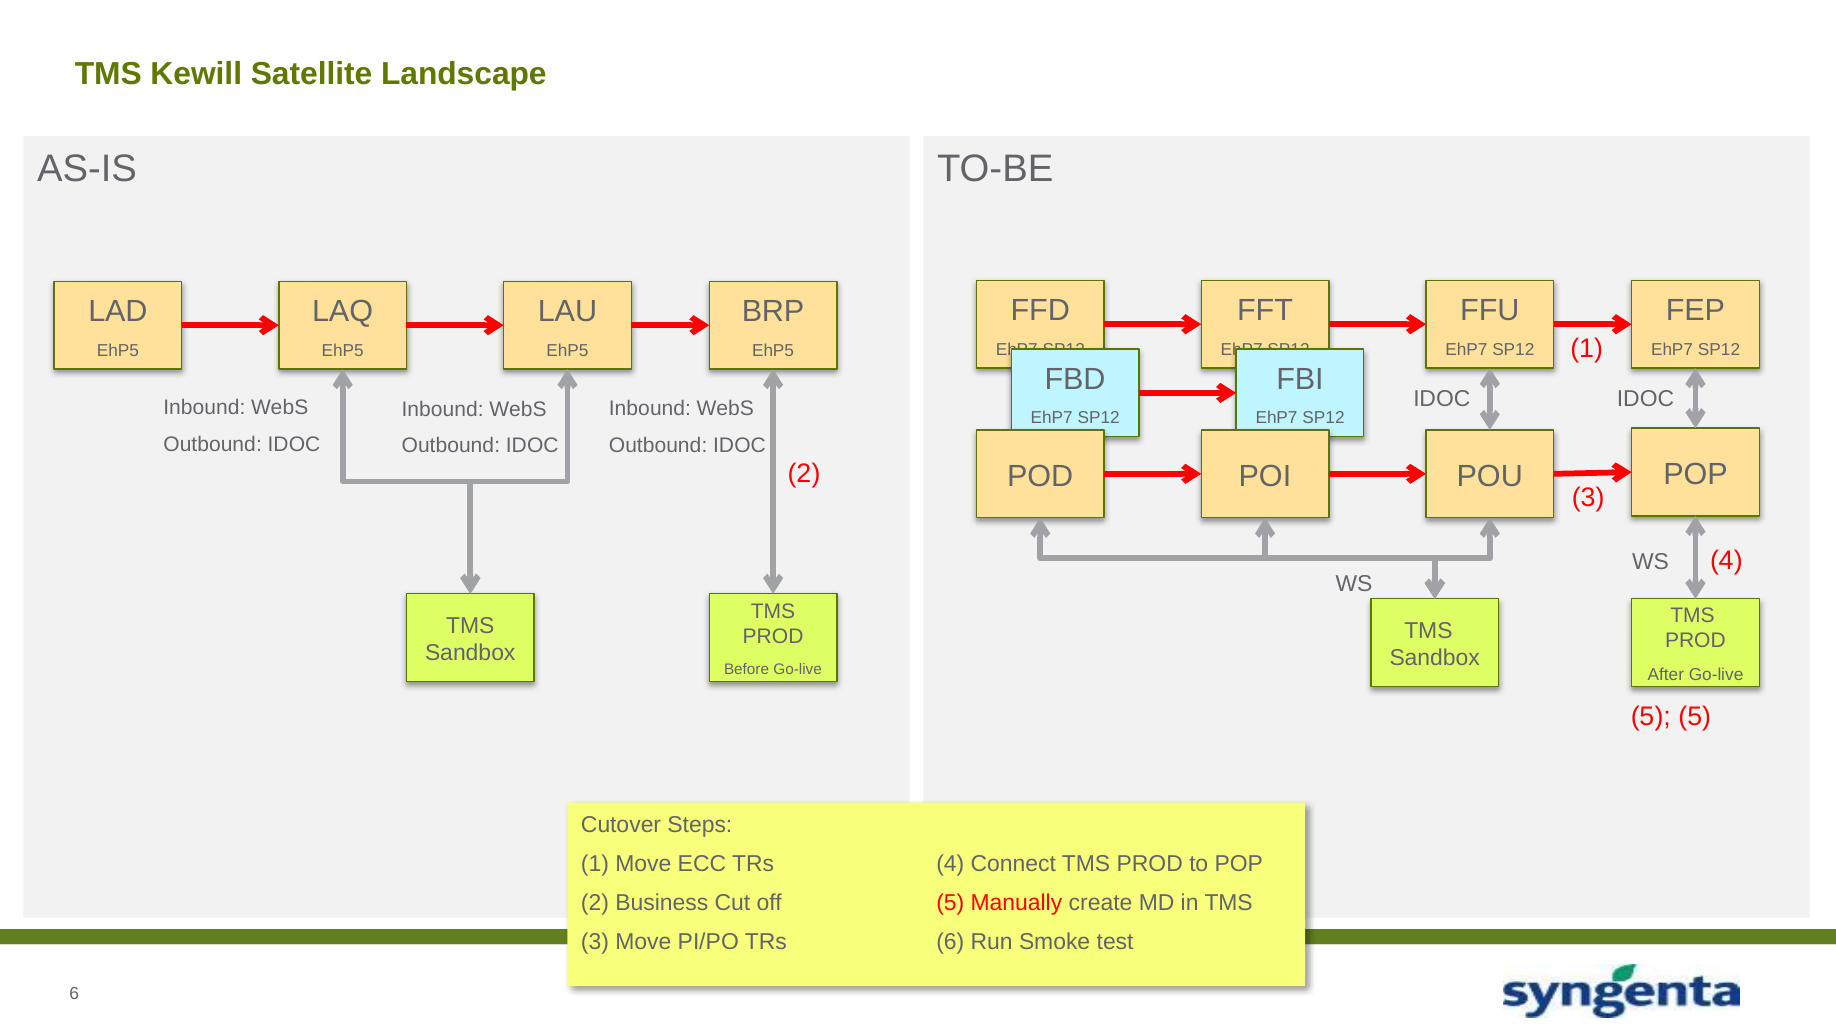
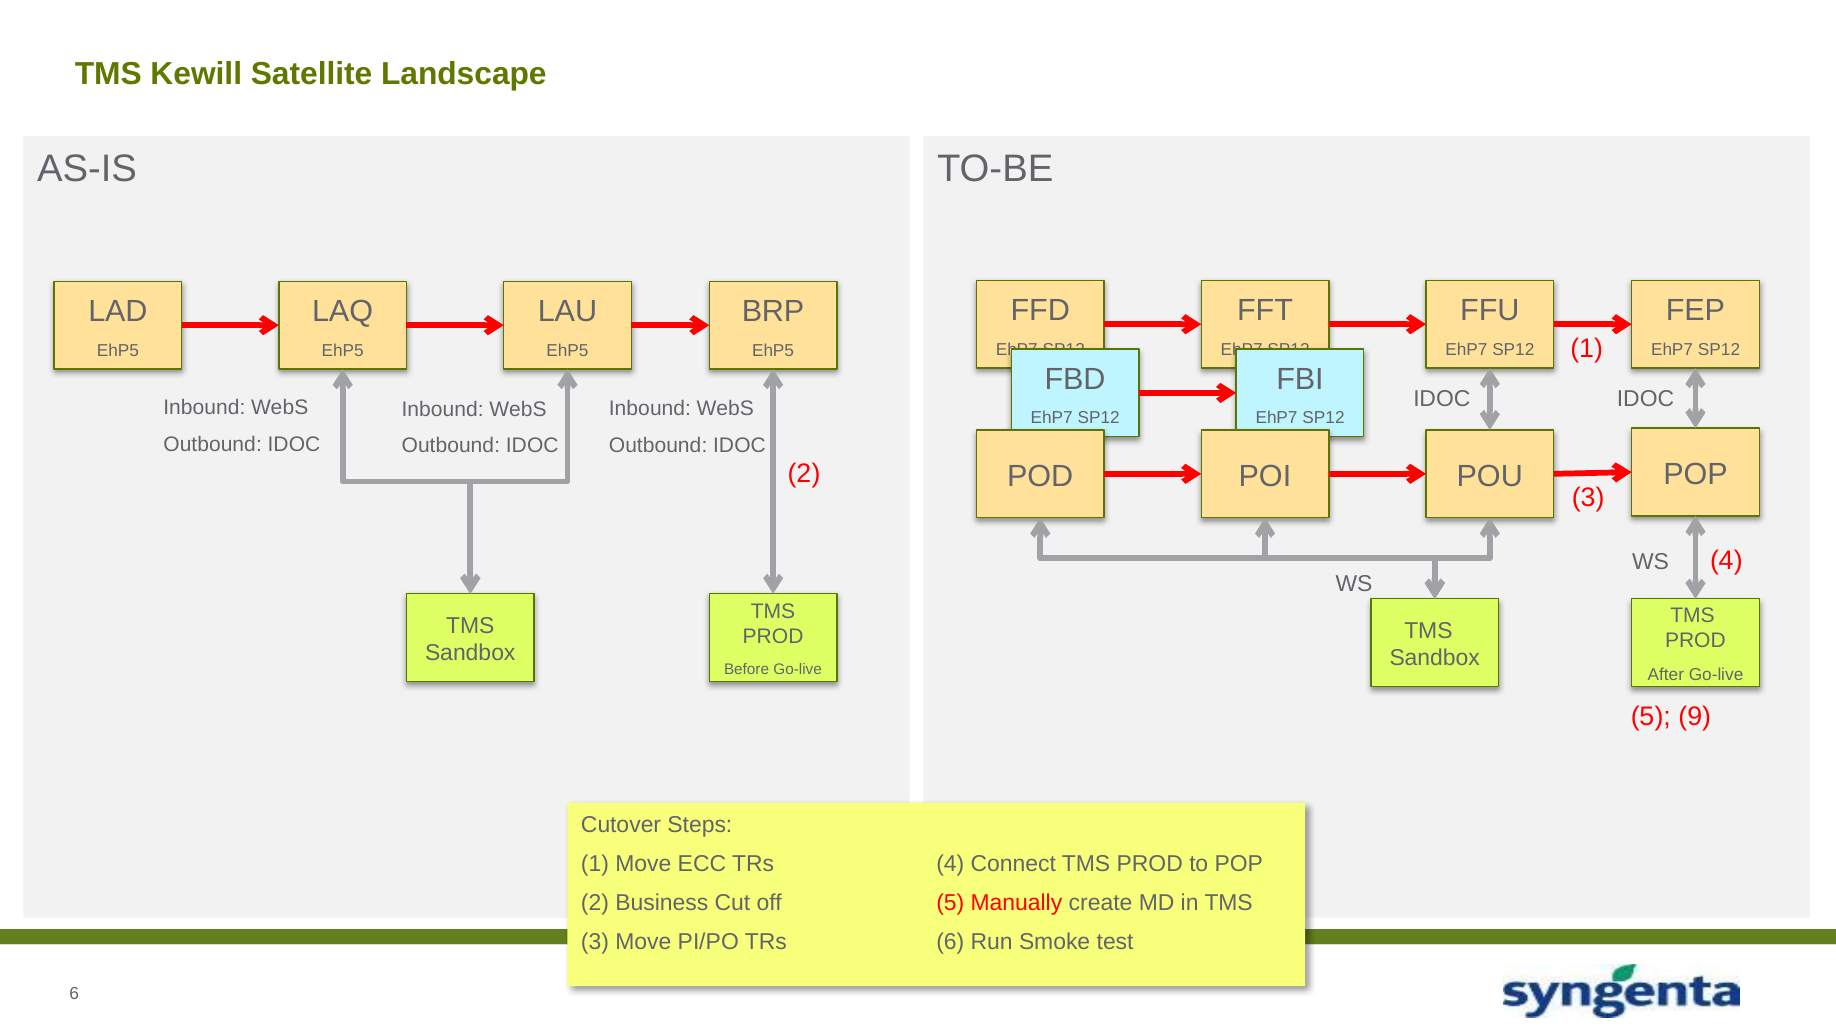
5 5: 5 -> 9 (1695, 716)
